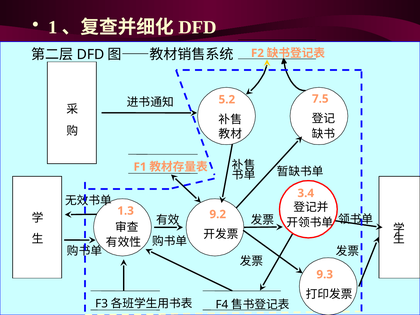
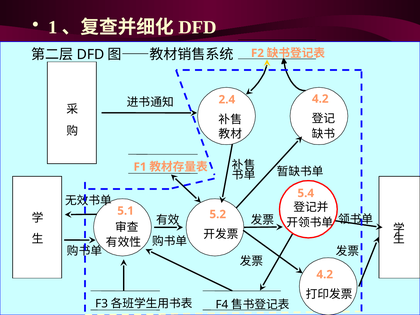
7.5: 7.5 -> 4.2 (320, 99)
5.2: 5.2 -> 2.4 (227, 100)
3.4: 3.4 -> 5.4 (306, 193)
1.3: 1.3 -> 5.1 (126, 211)
9.2: 9.2 -> 5.2 (218, 214)
9.3: 9.3 -> 4.2 (325, 274)
